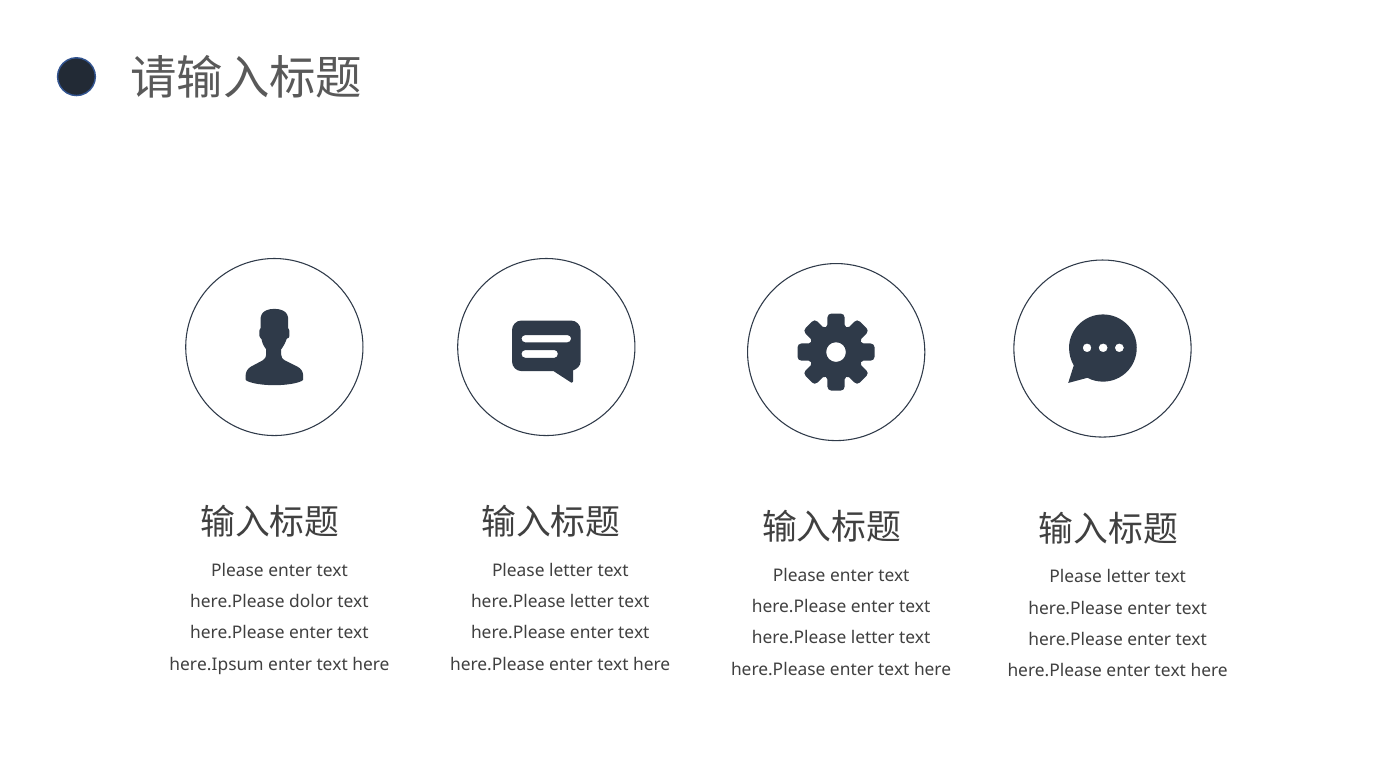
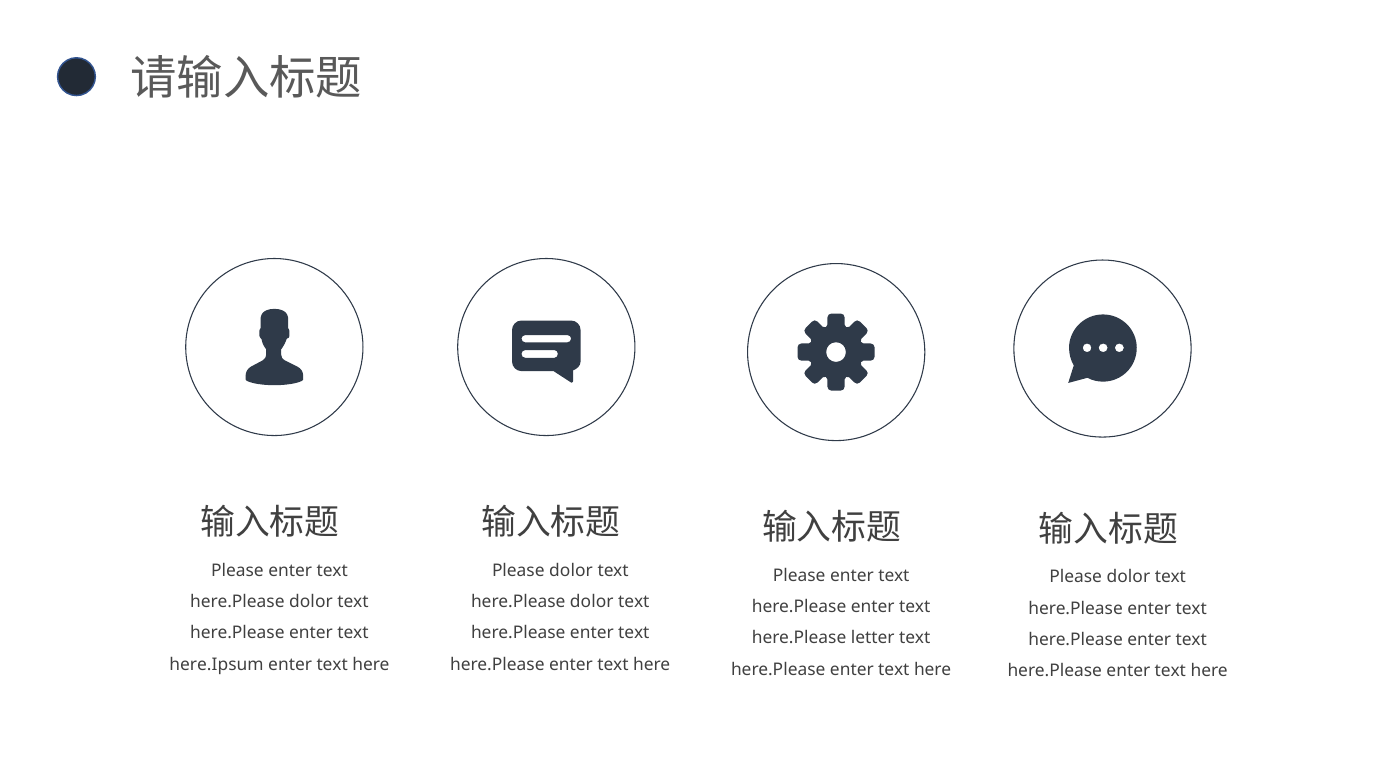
letter: letter -> dolor (571, 570)
letter: letter -> dolor (1128, 577)
letter: letter -> dolor (592, 602)
